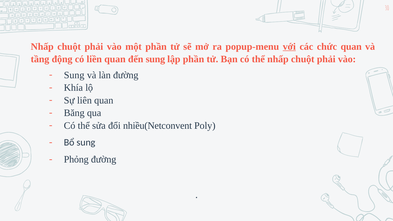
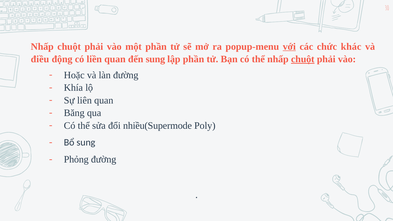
chức quan: quan -> khác (351, 47)
tầng: tầng -> điều (40, 59)
chuột underline: none -> present (303, 59)
Sung: Sung -> Hoặc (74, 75)
nhiều(Netconvent: nhiều(Netconvent -> nhiều(Supermode (157, 126)
